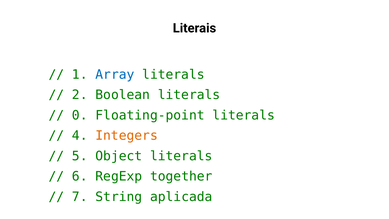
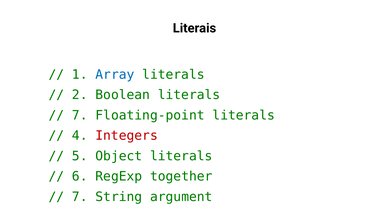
0: 0 -> 7 (80, 115)
Integers colour: orange -> red (127, 136)
aplicada: aplicada -> argument (181, 197)
